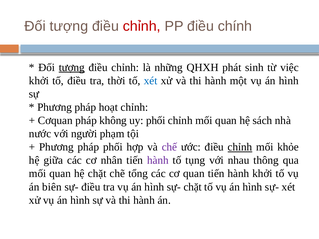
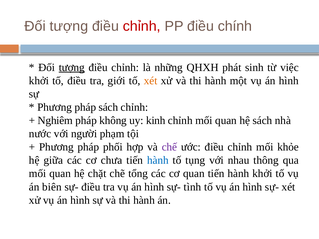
thời: thời -> giới (117, 81)
xét colour: blue -> orange (151, 81)
pháp hoạt: hoạt -> sách (108, 107)
Cơquan: Cơquan -> Nghiêm (55, 121)
uy phối: phối -> kinh (156, 121)
chỉnh underline: present -> none (240, 147)
nhân: nhân -> chưa (112, 160)
hành colour: purple -> blue (158, 160)
sự- chặt: chặt -> tình (192, 187)
